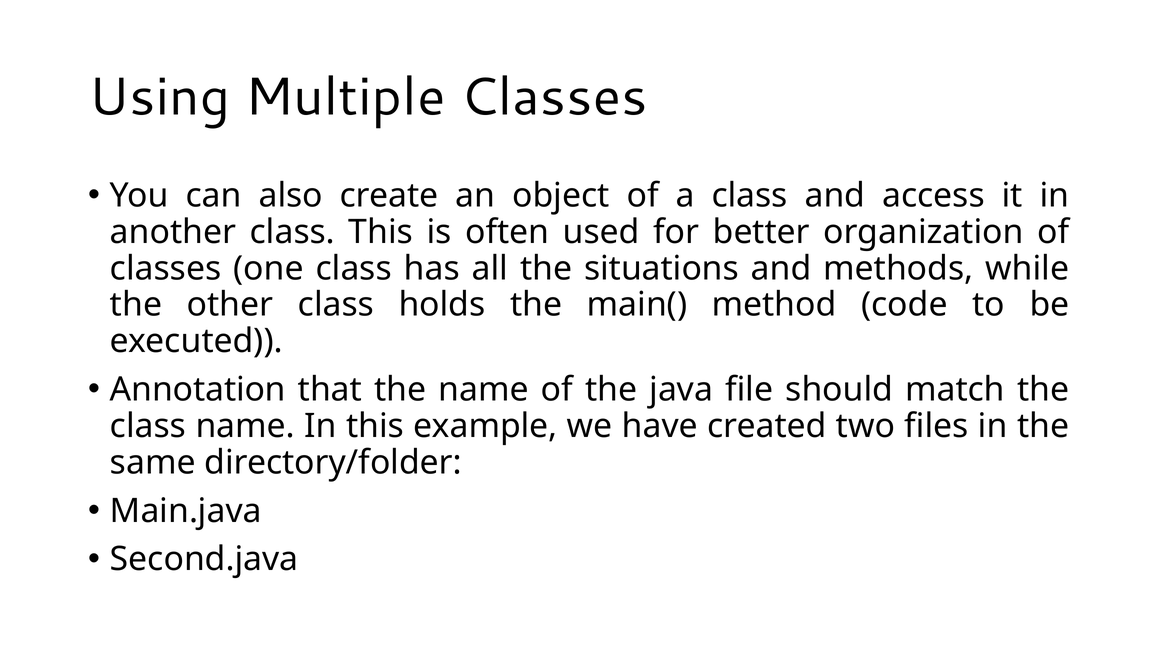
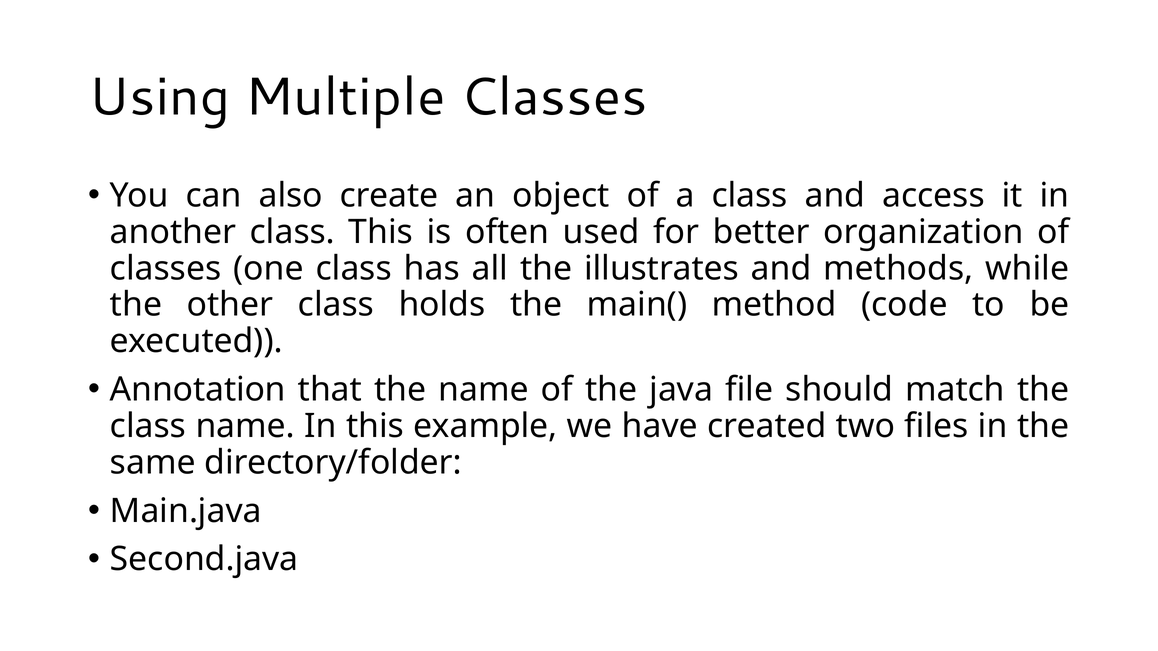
situations: situations -> illustrates (662, 269)
